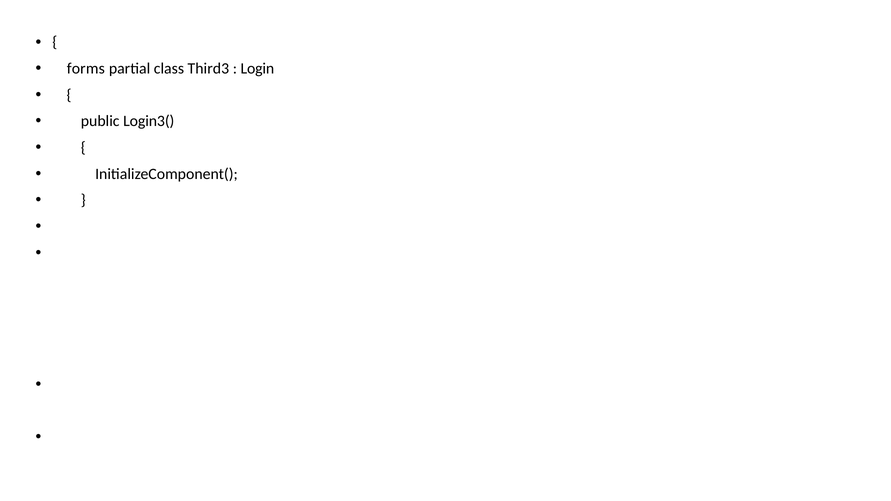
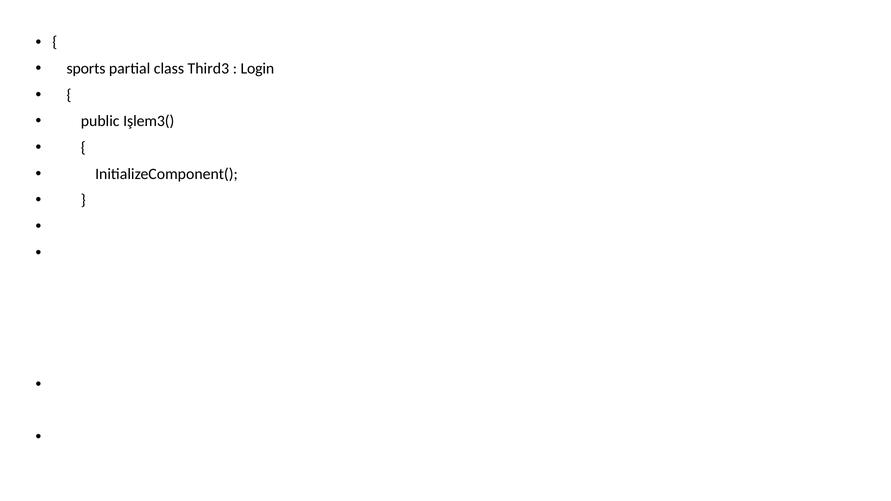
forms: forms -> sports (86, 69)
Login3(: Login3( -> Işlem3( (149, 121)
